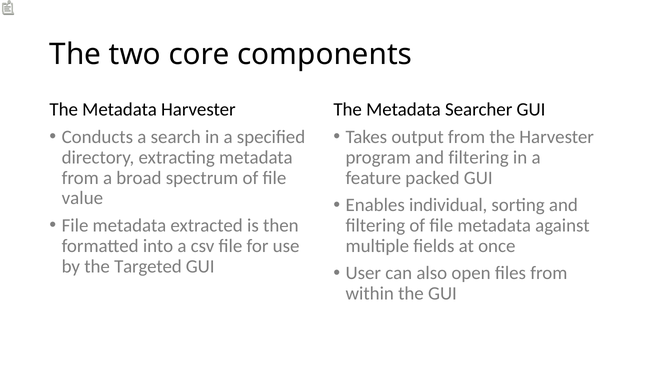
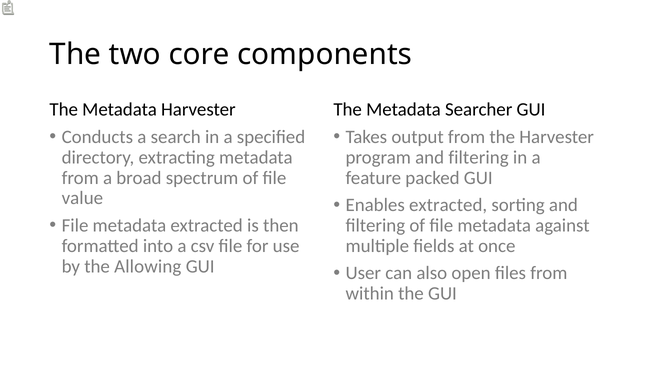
Enables individual: individual -> extracted (448, 205)
Targeted: Targeted -> Allowing (148, 266)
